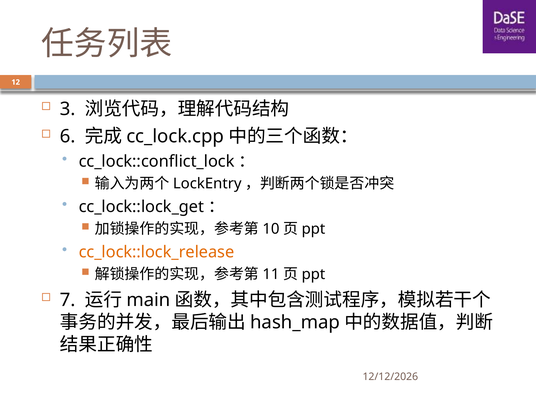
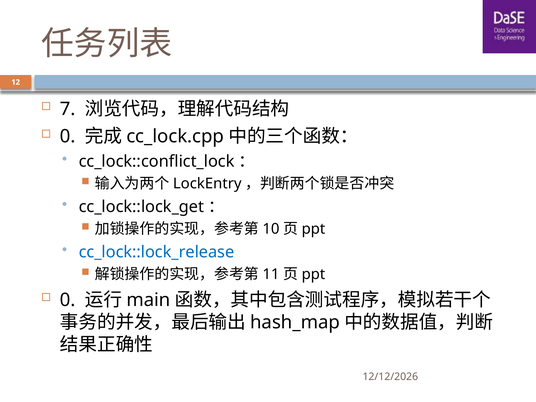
3: 3 -> 7 (68, 109)
6: 6 -> 0 (68, 136)
cc_lock::lock_release colour: orange -> blue (156, 252)
7: 7 -> 0 (68, 300)
